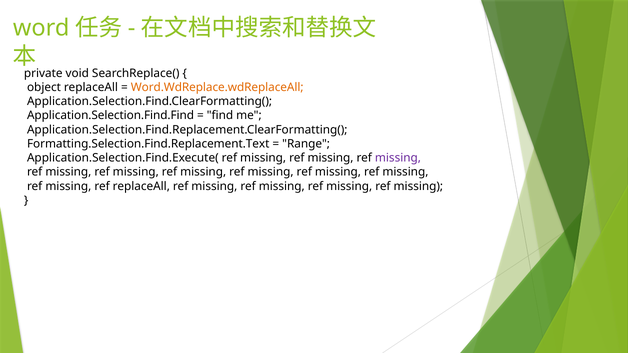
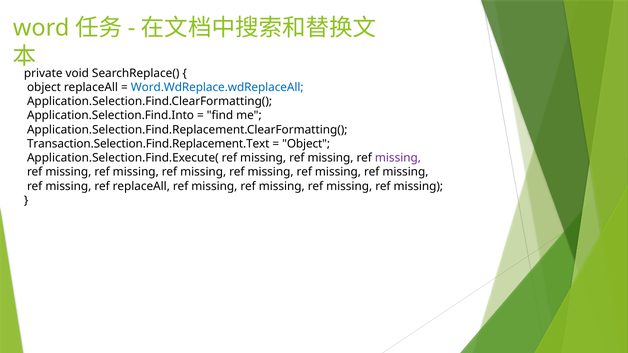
Word.WdReplace.wdReplaceAll colour: orange -> blue (217, 87)
Application.Selection.Find.Find: Application.Selection.Find.Find -> Application.Selection.Find.Into (111, 116)
Formatting.Selection.Find.Replacement.Text: Formatting.Selection.Find.Replacement.Text -> Transaction.Selection.Find.Replacement.Text (148, 144)
Range: Range -> Object (306, 144)
